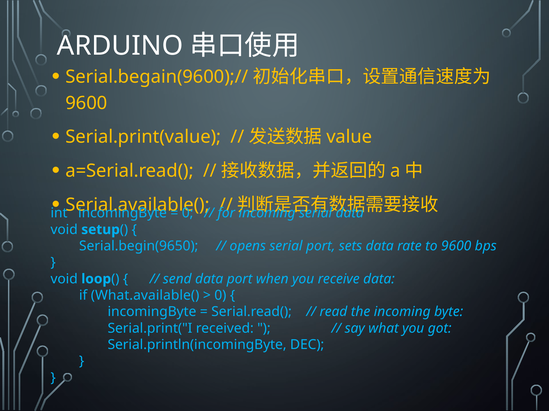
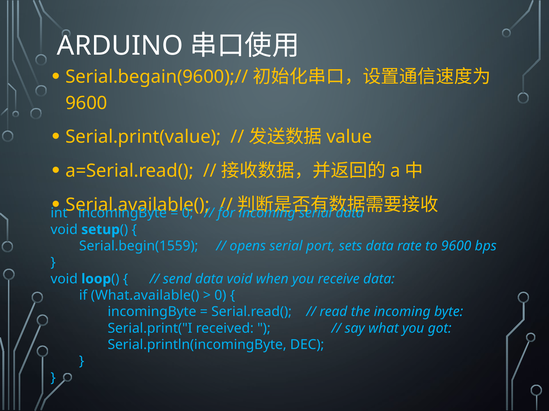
Serial.begin(9650: Serial.begin(9650 -> Serial.begin(1559 (139, 246)
send data port: port -> void (240, 279)
